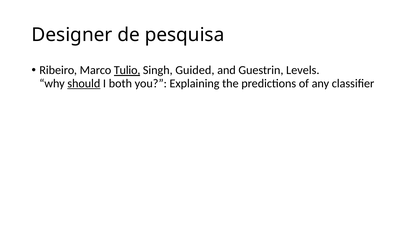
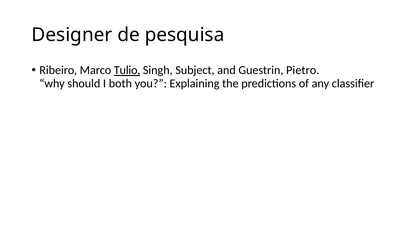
Guided: Guided -> Subject (195, 70)
Levels: Levels -> Pietro (303, 70)
should underline: present -> none (84, 83)
